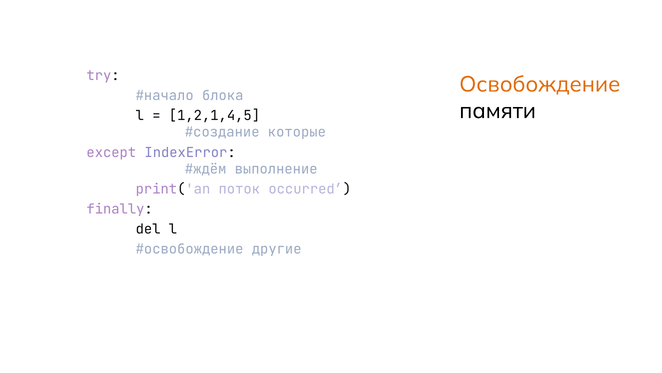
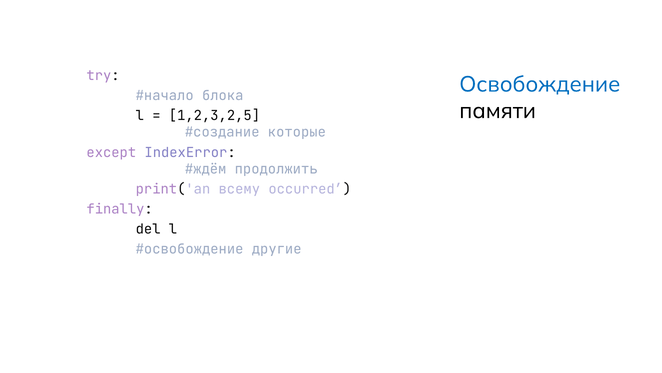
Освобождение colour: orange -> blue (540, 84)
1,2,1,4,5: 1,2,1,4,5 -> 1,2,3,2,5 (214, 116)
выполнение: выполнение -> продолжить (276, 169)
поток: поток -> всему (239, 189)
